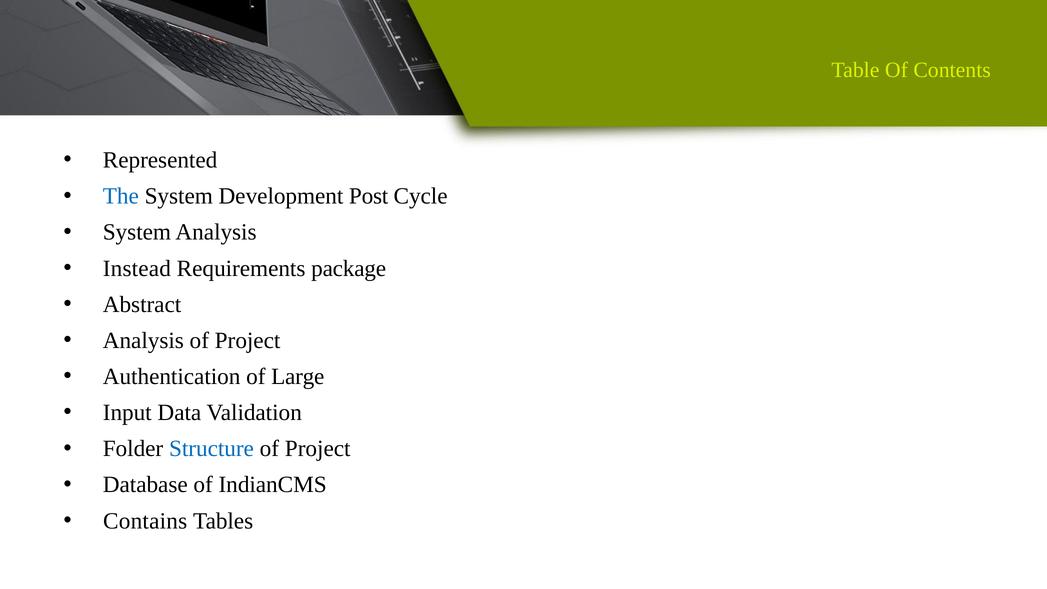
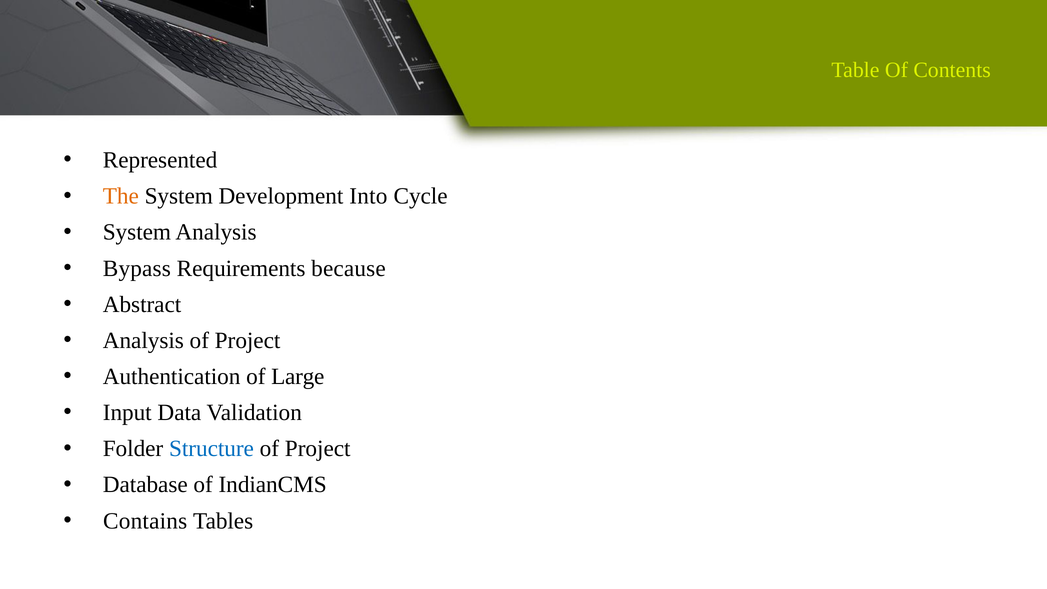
The colour: blue -> orange (121, 196)
Post: Post -> Into (368, 196)
Instead: Instead -> Bypass (137, 268)
package: package -> because (348, 268)
